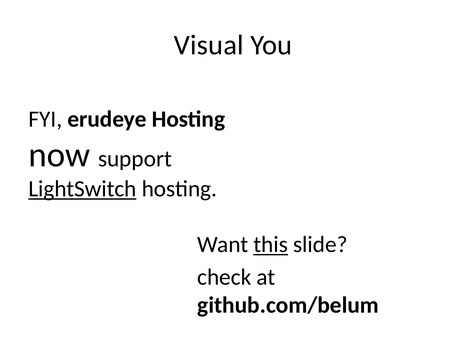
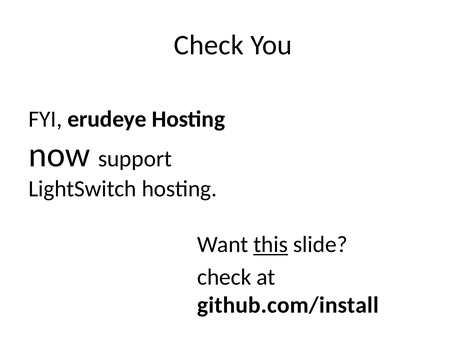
Visual: Visual -> Check (209, 45)
LightSwitch underline: present -> none (82, 189)
github.com/belum: github.com/belum -> github.com/install (288, 306)
